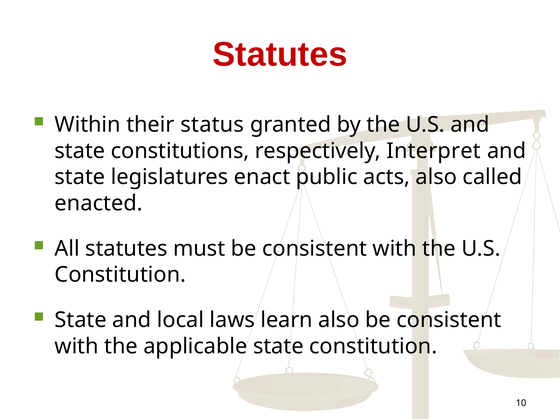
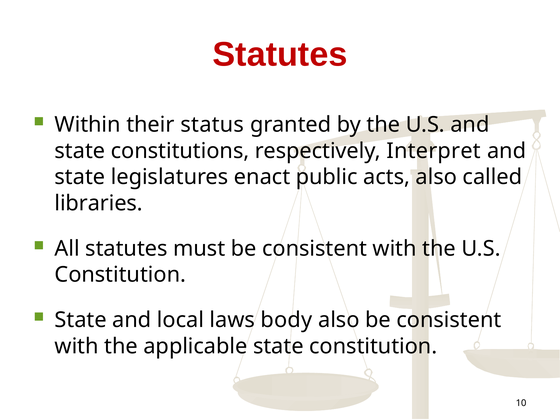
enacted: enacted -> libraries (99, 203)
learn: learn -> body (286, 320)
